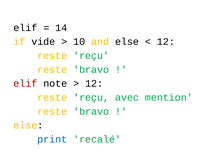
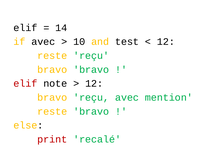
if vide: vide -> avec (43, 42)
and else: else -> test (127, 42)
reste: reste -> bravo (52, 70)
reste: reste -> bravo (52, 97)
print colour: blue -> red (52, 139)
